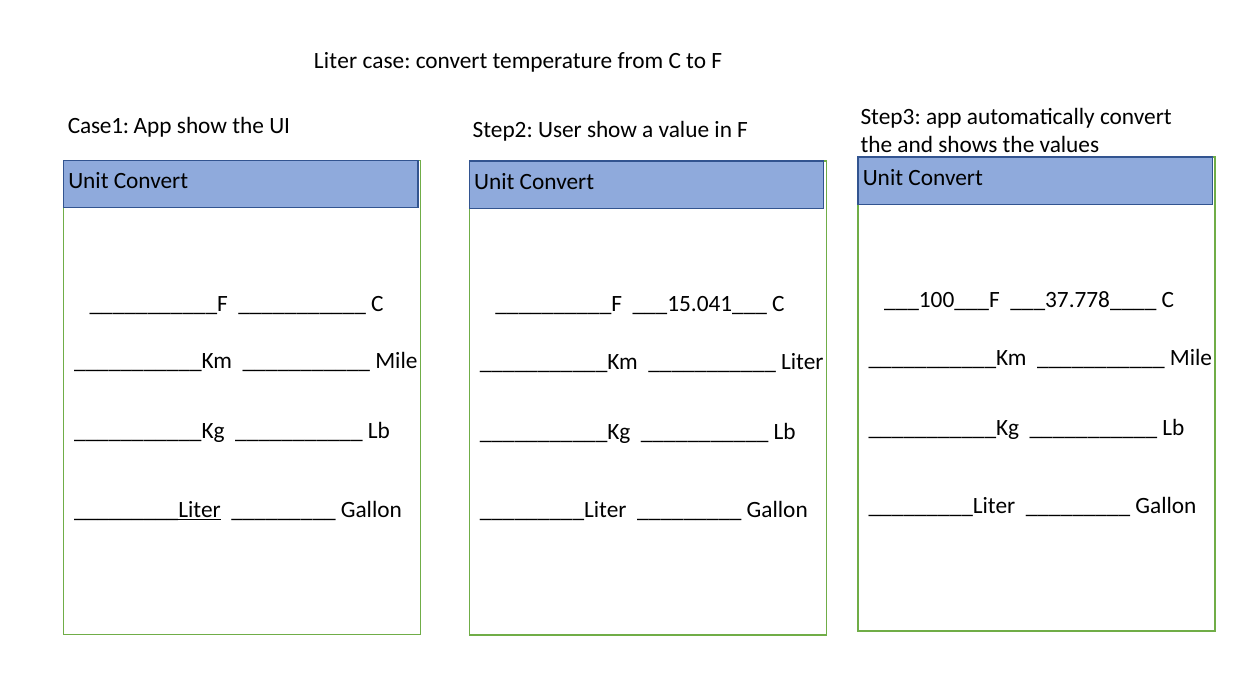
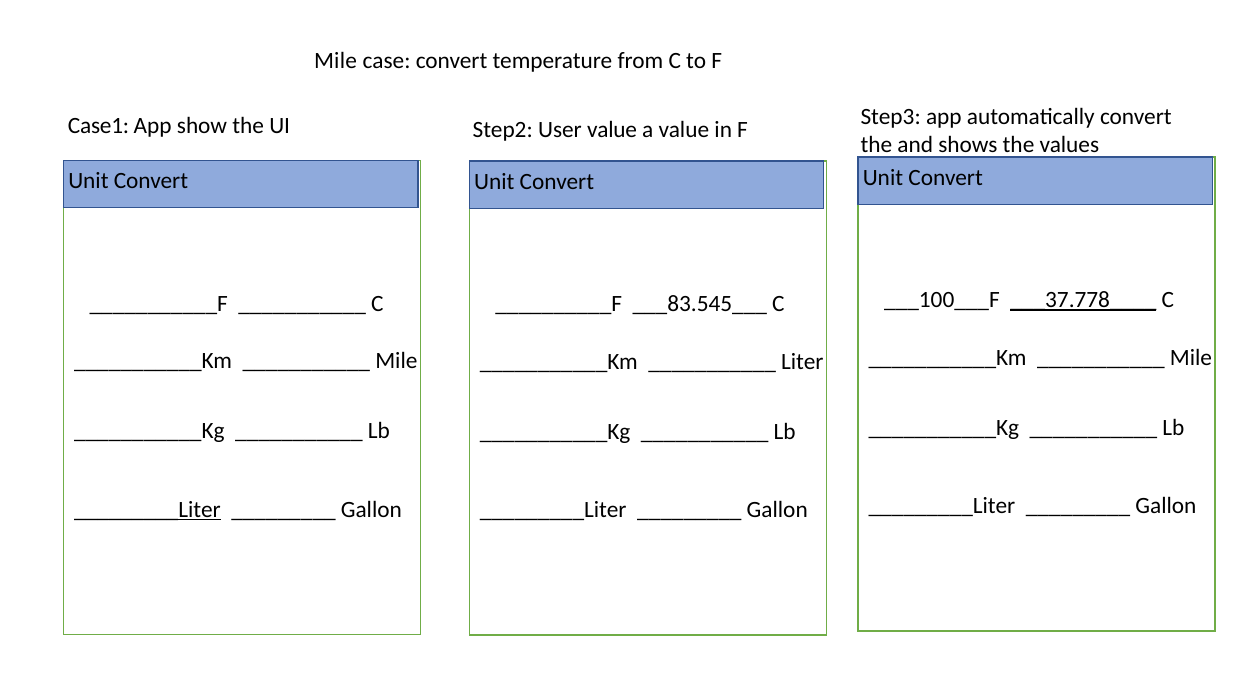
Liter: Liter -> Mile (335, 61)
User show: show -> value (612, 130)
___37.778____ underline: none -> present (1083, 300)
___15.041___: ___15.041___ -> ___83.545___ (700, 304)
